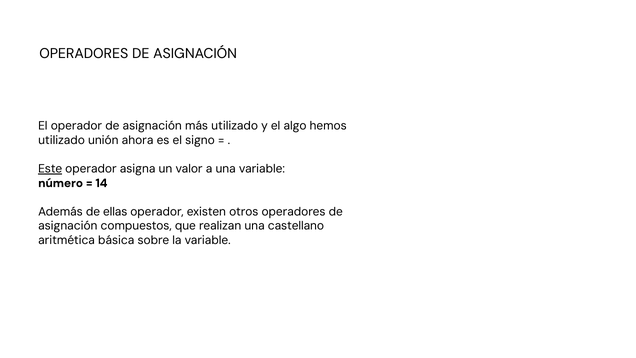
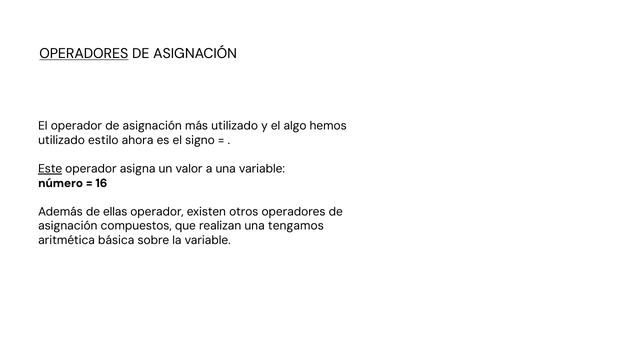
OPERADORES underline: none -> present (84, 54)
unión: unión -> estilo (103, 140)
14: 14 -> 16 (101, 183)
castellano: castellano -> tengamos (296, 226)
